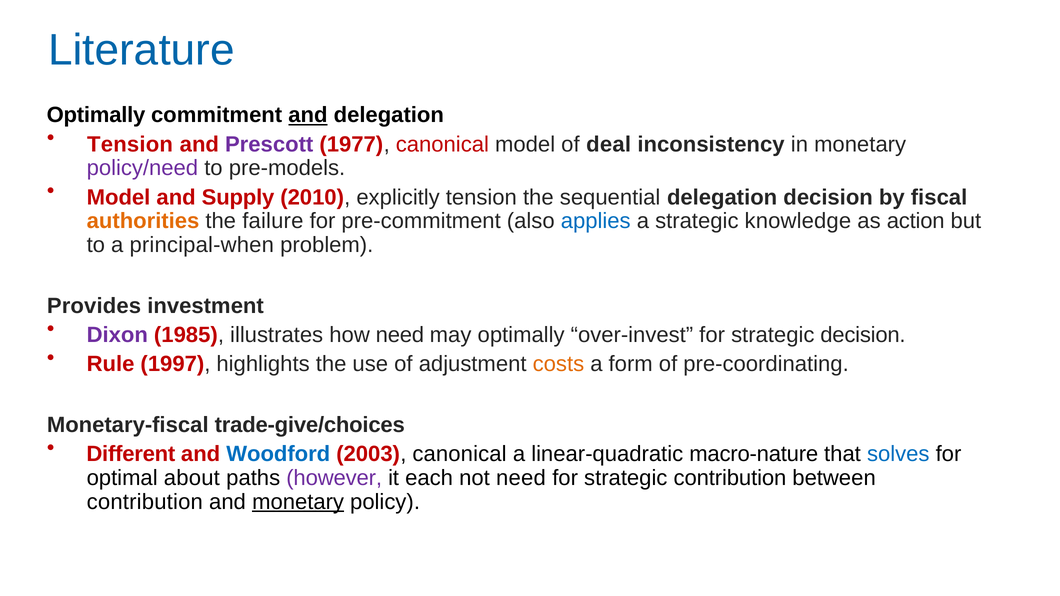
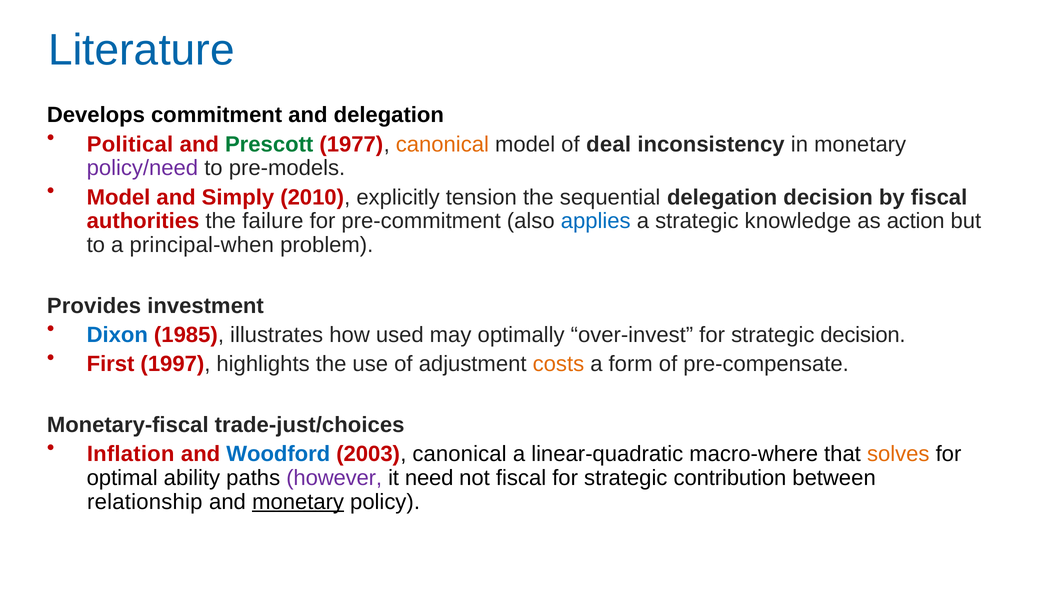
Optimally: Optimally -> Develops (96, 115)
and underline: present -> none (308, 115)
Tension: Tension -> Political (130, 144)
Prescott colour: purple -> green (269, 144)
canonical colour: red -> orange (442, 144)
Supply: Supply -> Simply (238, 197)
authorities colour: orange -> red (143, 221)
Dixon colour: purple -> blue (117, 335)
how need: need -> used (400, 335)
Rule: Rule -> First (111, 364)
pre-coordinating: pre-coordinating -> pre-compensate (766, 364)
trade-give/choices: trade-give/choices -> trade-just/choices (310, 425)
Different: Different -> Inflation (131, 454)
macro-nature: macro-nature -> macro-where (754, 454)
solves colour: blue -> orange (898, 454)
about: about -> ability (192, 478)
each: each -> need (429, 478)
not need: need -> fiscal (521, 478)
contribution: contribution -> relationship (145, 502)
